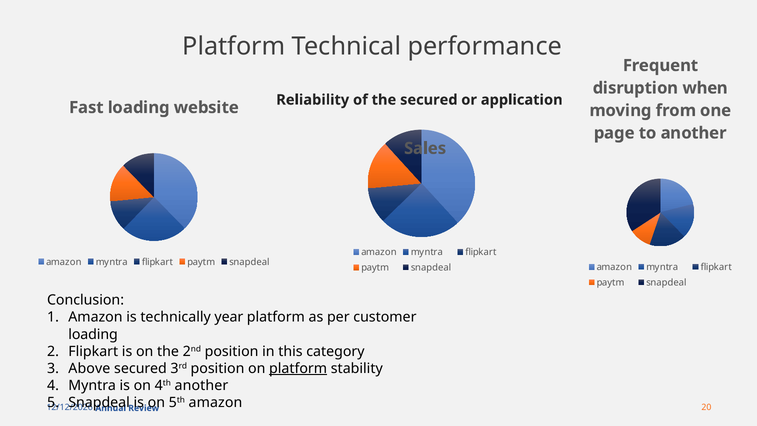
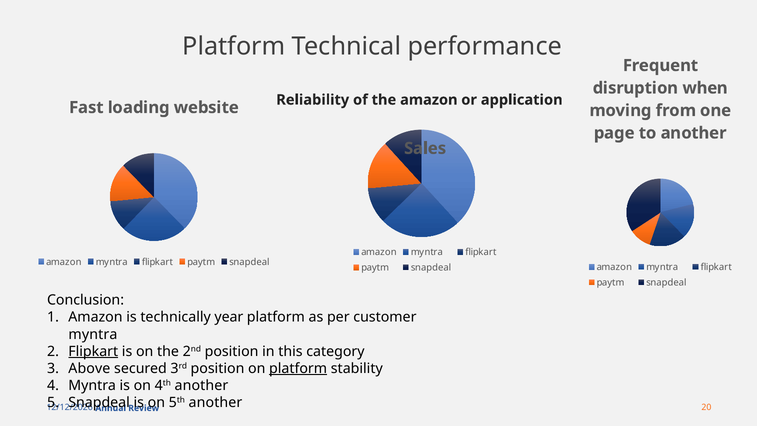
the secured: secured -> amazon (429, 100)
loading: loading -> myntra (93, 334)
Flipkart underline: none -> present (93, 351)
5th amazon: amazon -> another (215, 402)
